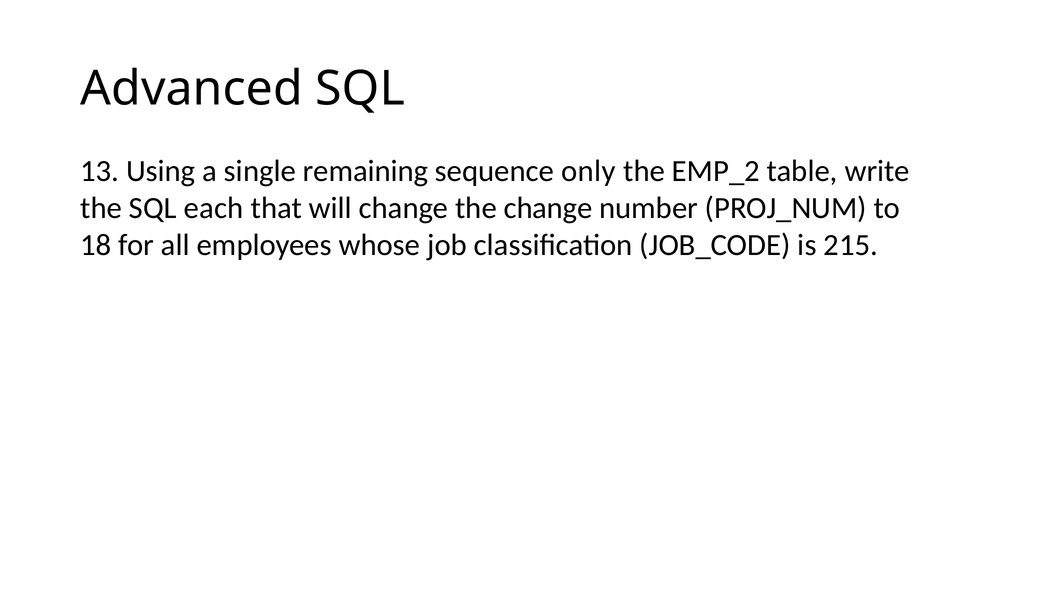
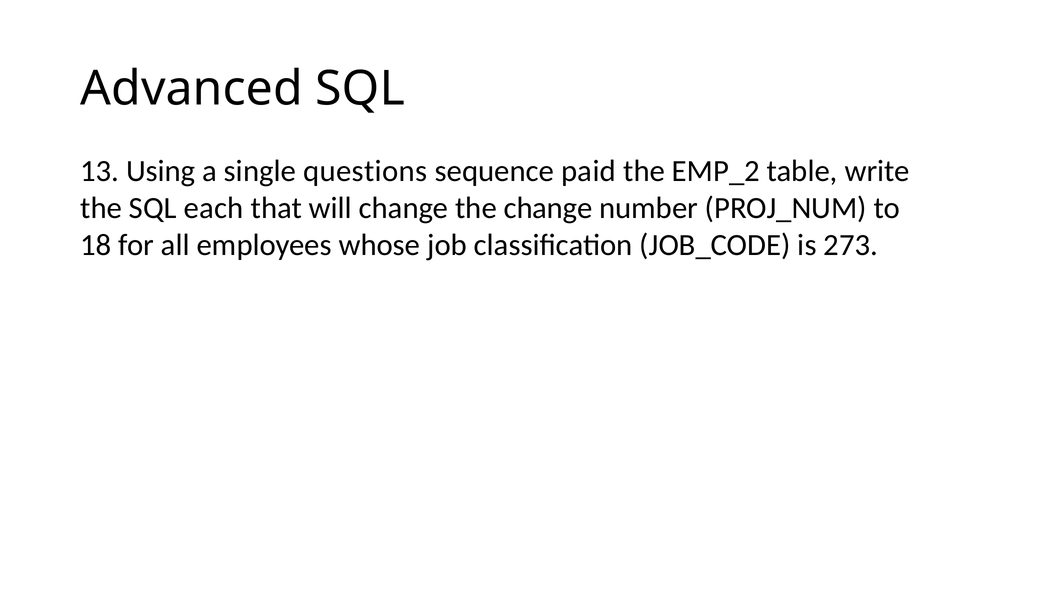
remaining: remaining -> questions (365, 171)
only: only -> paid (589, 171)
215: 215 -> 273 (851, 245)
